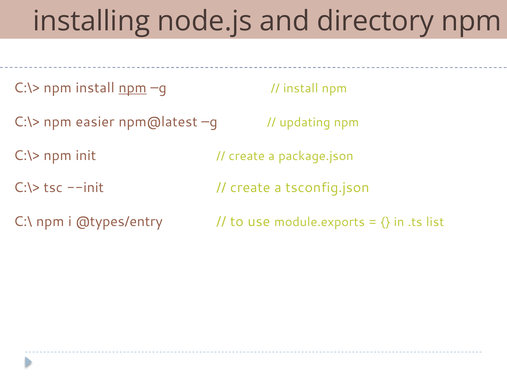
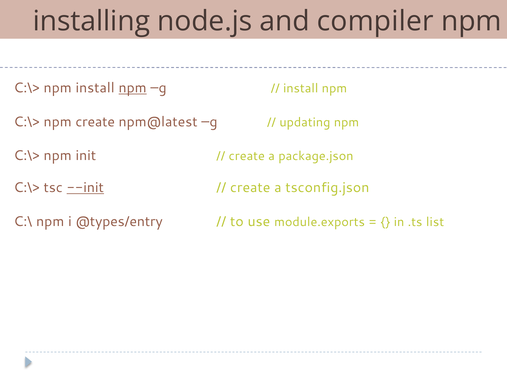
directory: directory -> compiler (375, 21)
npm easier: easier -> create (95, 122)
--init underline: none -> present (85, 188)
